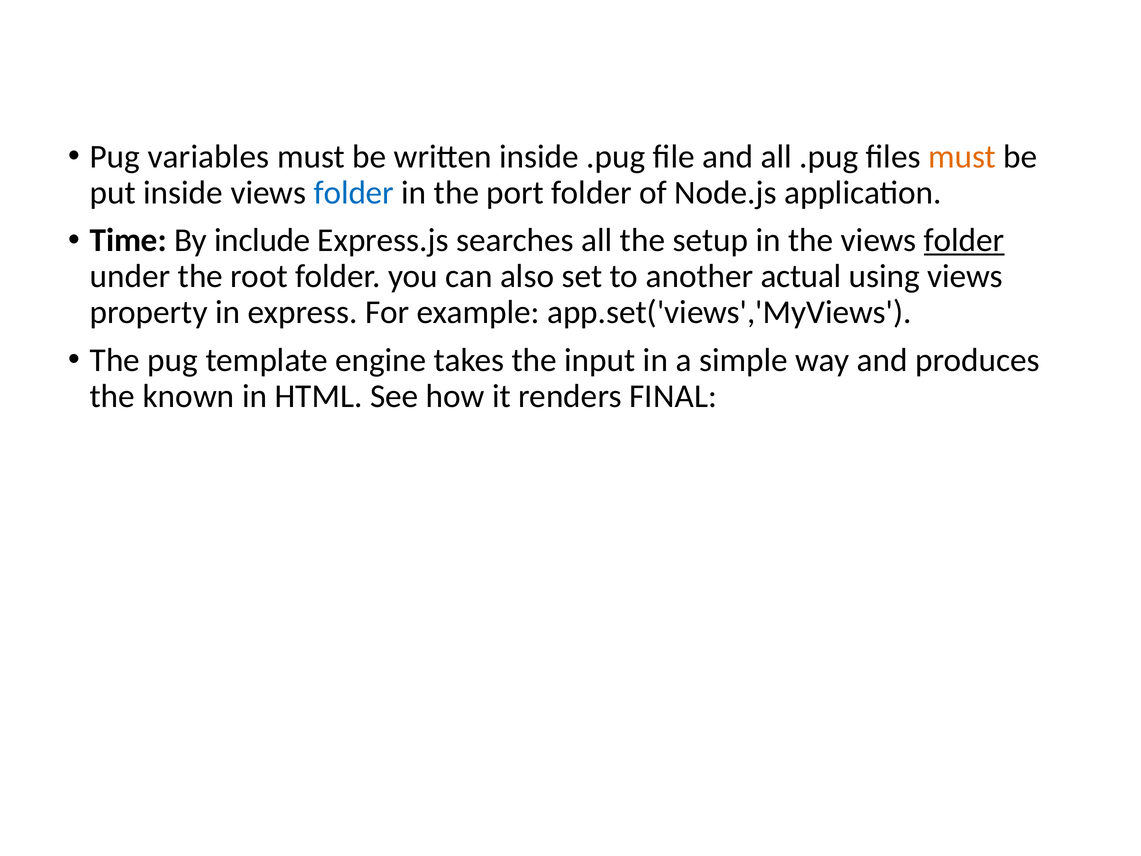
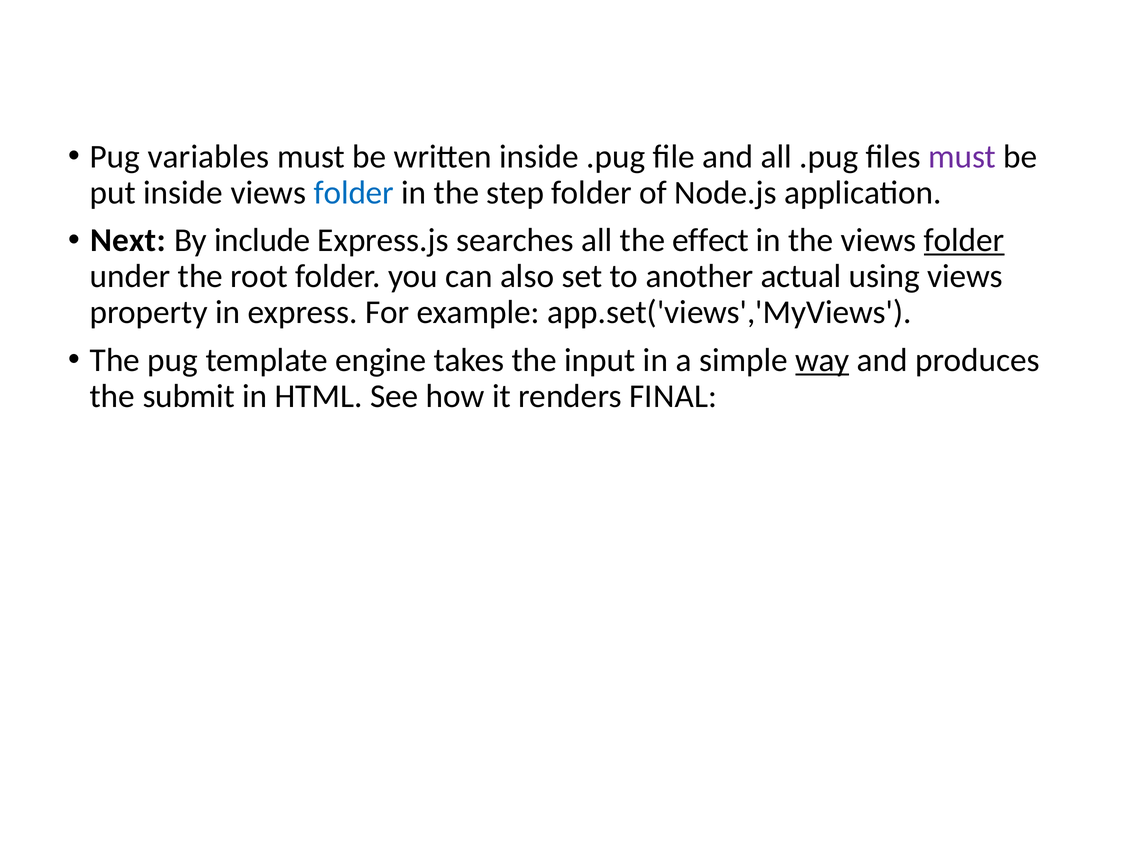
must colour: orange -> purple (962, 157)
port: port -> step (515, 193)
Time: Time -> Next (128, 240)
setup: setup -> effect (711, 240)
way underline: none -> present (822, 360)
known: known -> submit (189, 396)
